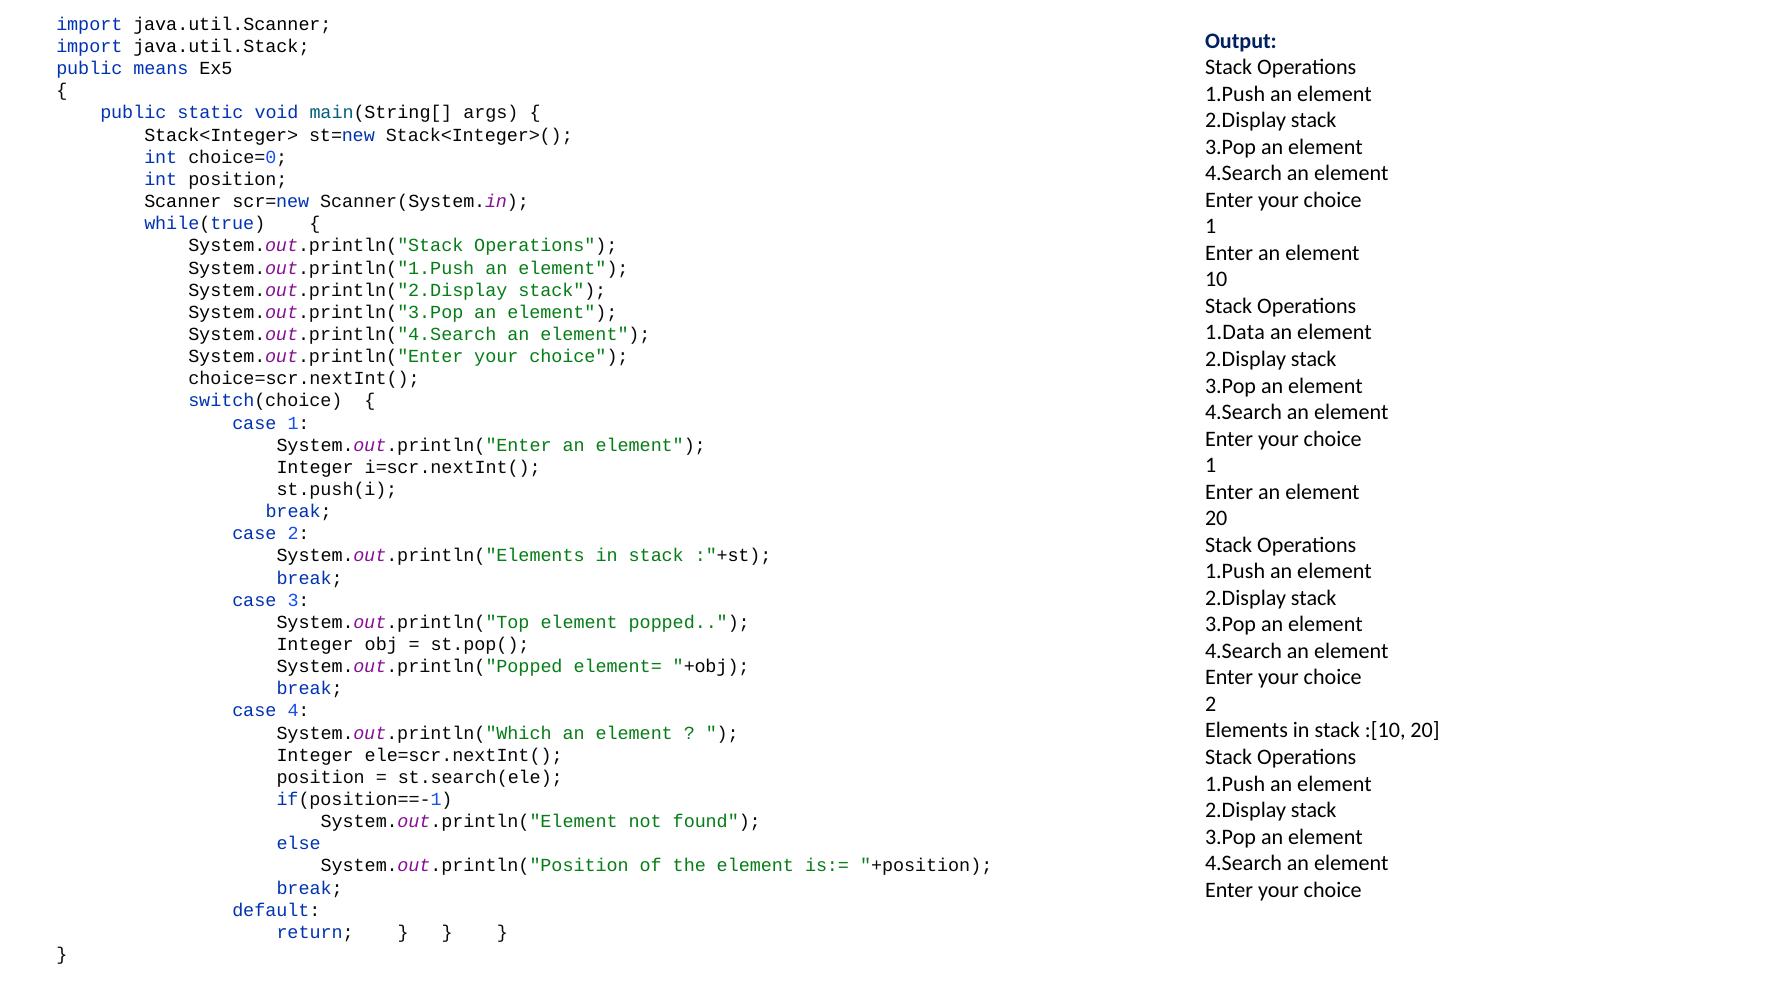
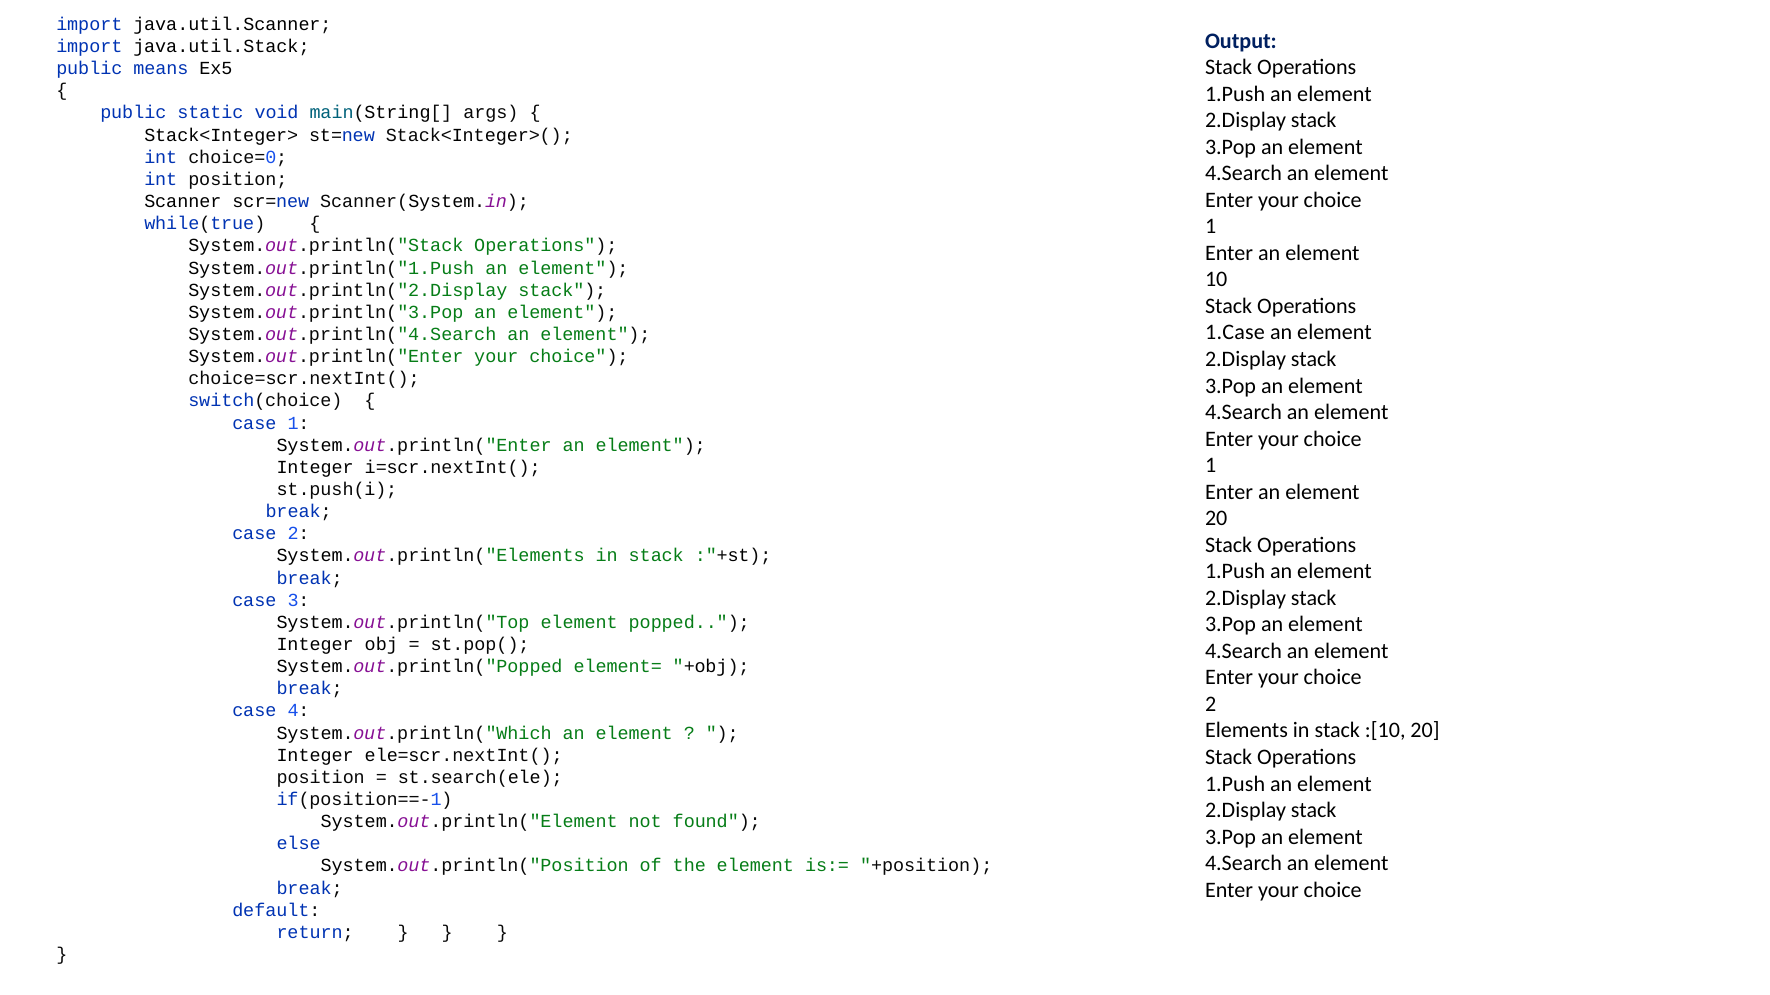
1.Data: 1.Data -> 1.Case (1235, 333)
